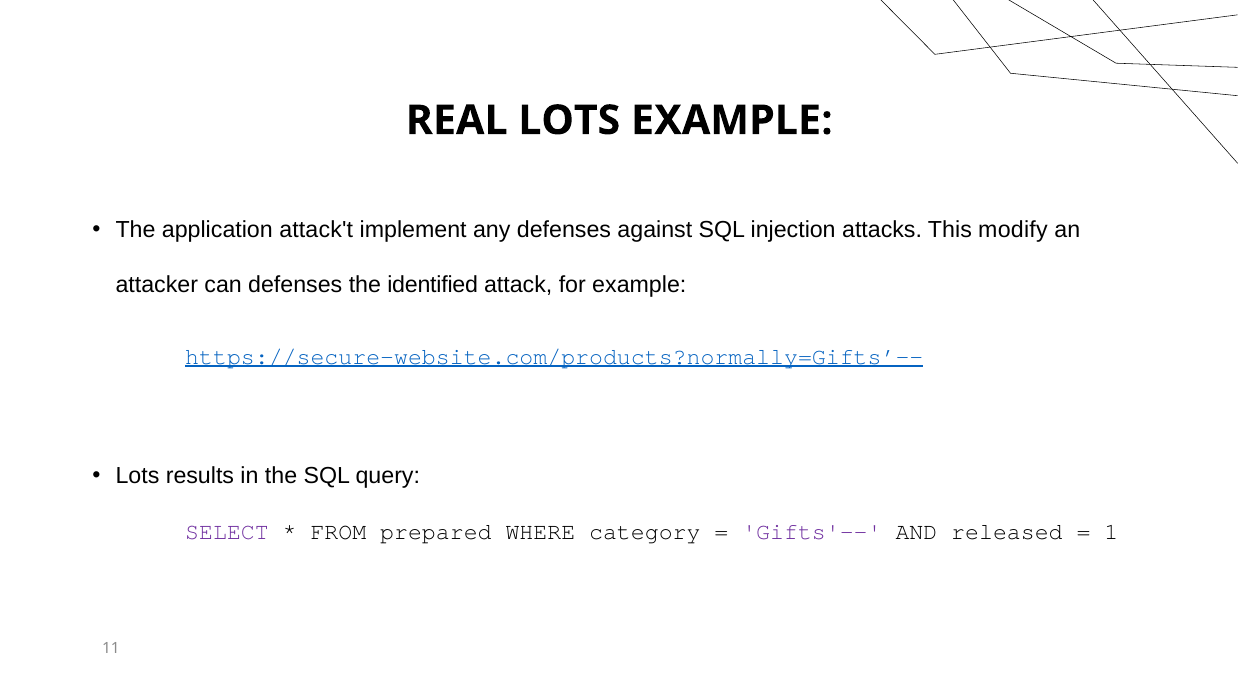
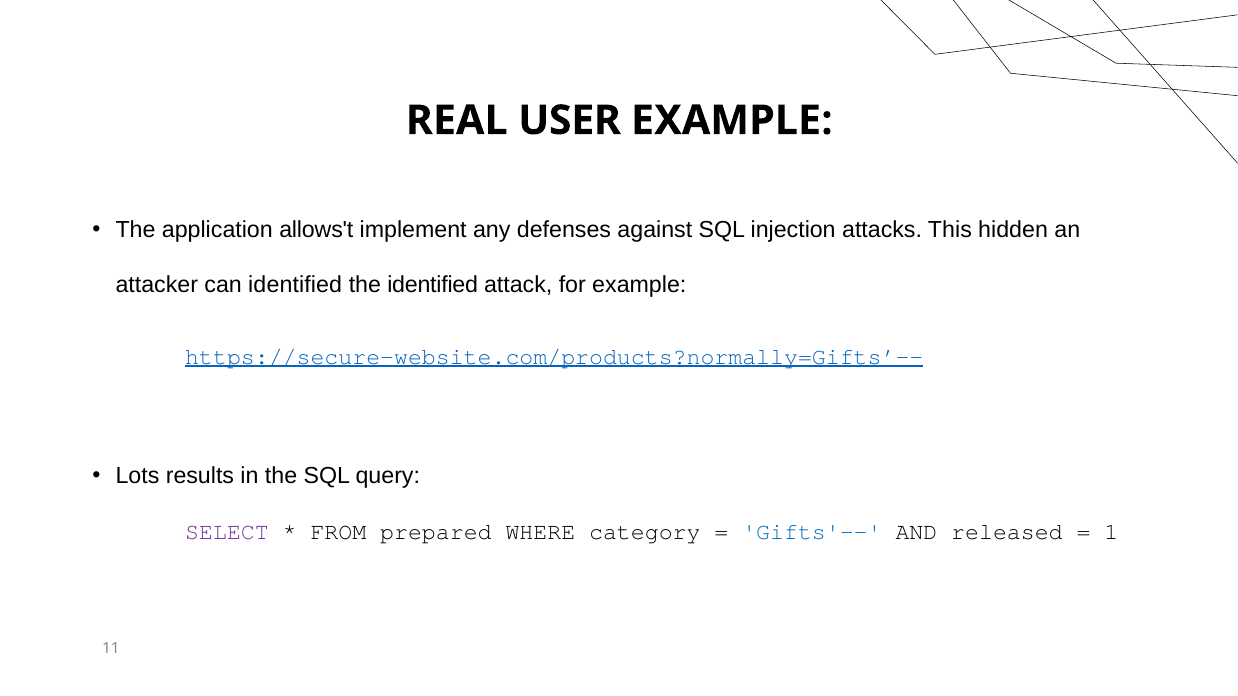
REAL LOTS: LOTS -> USER (570, 121)
attack't: attack't -> allows't (316, 230)
modify: modify -> hidden (1013, 230)
can defenses: defenses -> identified (295, 285)
Gifts'-- colour: purple -> blue (812, 532)
